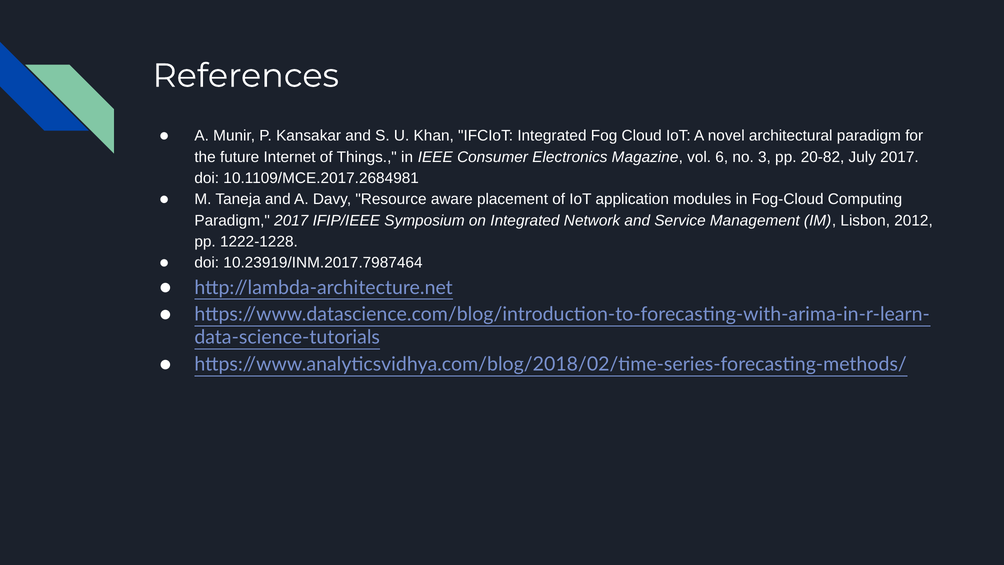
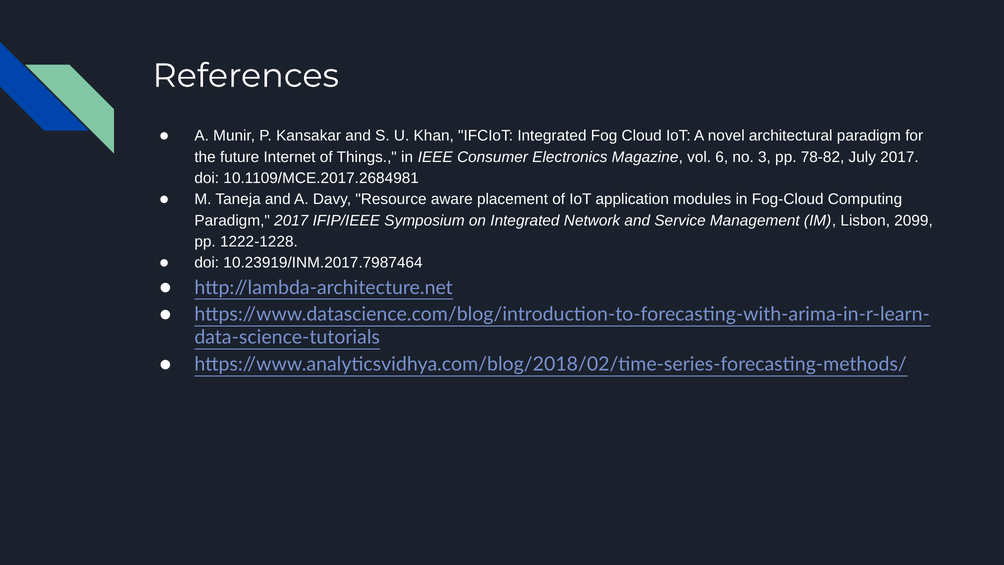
20-82: 20-82 -> 78-82 (823, 157)
2012: 2012 -> 2099 (914, 220)
